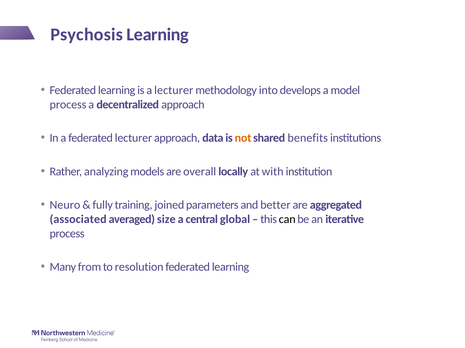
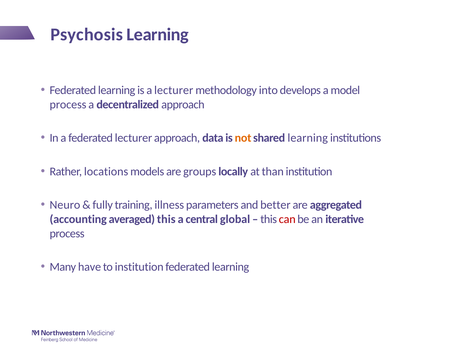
shared benefits: benefits -> learning (308, 138)
analyzing: analyzing -> locations (106, 172)
overall: overall -> groups (200, 172)
with: with -> than (273, 172)
joined: joined -> illness (169, 205)
associated: associated -> accounting (78, 220)
averaged size: size -> this (166, 220)
can colour: black -> red (287, 220)
from: from -> have (90, 268)
to resolution: resolution -> institution (139, 268)
